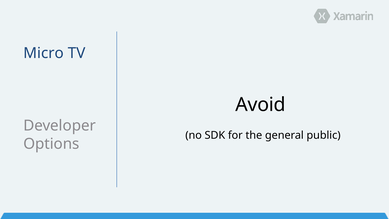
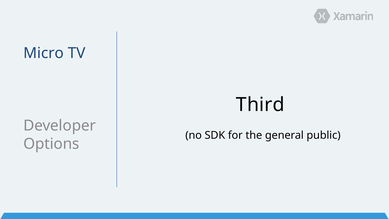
Avoid: Avoid -> Third (260, 105)
